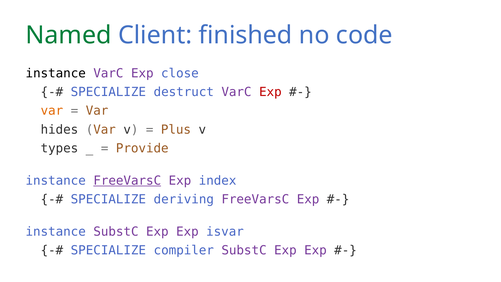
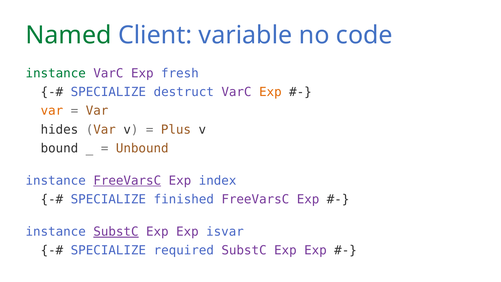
finished: finished -> variable (245, 35)
instance colour: black -> green (56, 73)
close: close -> fresh (180, 73)
Exp colour: red -> orange (270, 92)
types: types -> bound (59, 148)
Provide: Provide -> Unbound (142, 148)
deriving: deriving -> finished (184, 199)
SubstC underline: none -> present (116, 232)
compiler: compiler -> required (184, 250)
